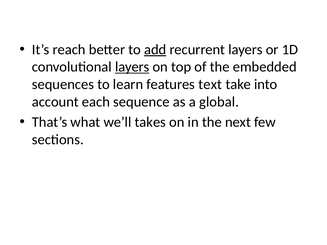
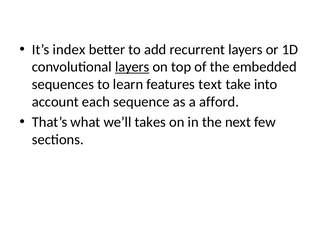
reach: reach -> index (69, 50)
add underline: present -> none (155, 50)
global: global -> afford (219, 102)
